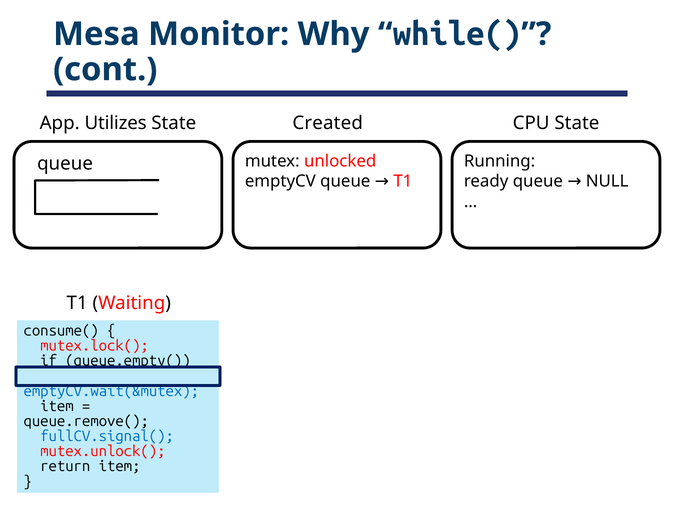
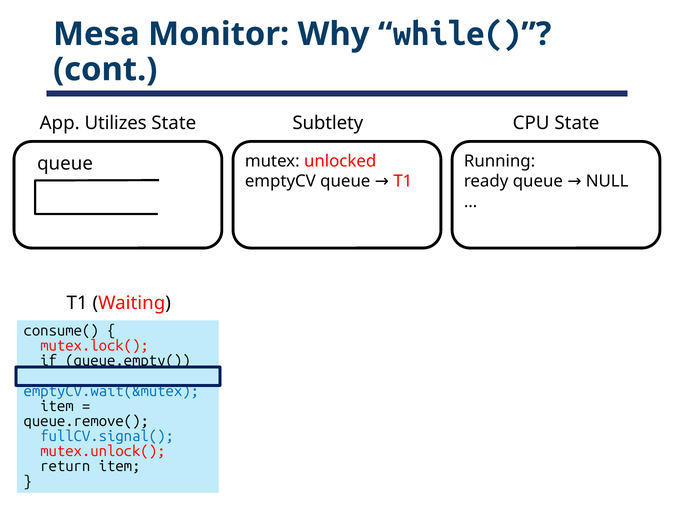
Created: Created -> Subtlety (328, 123)
